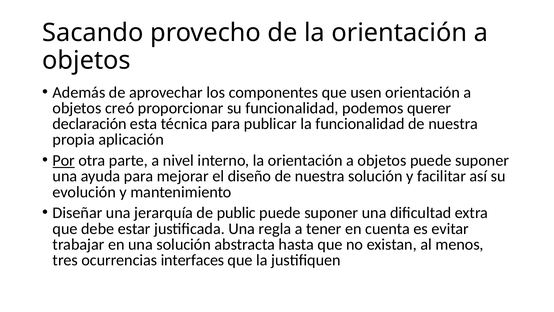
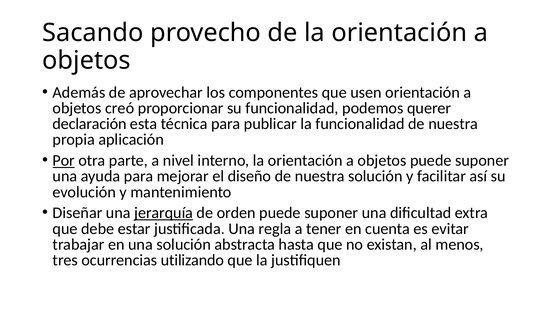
jerarquía underline: none -> present (164, 213)
public: public -> orden (236, 213)
interfaces: interfaces -> utilizando (192, 260)
